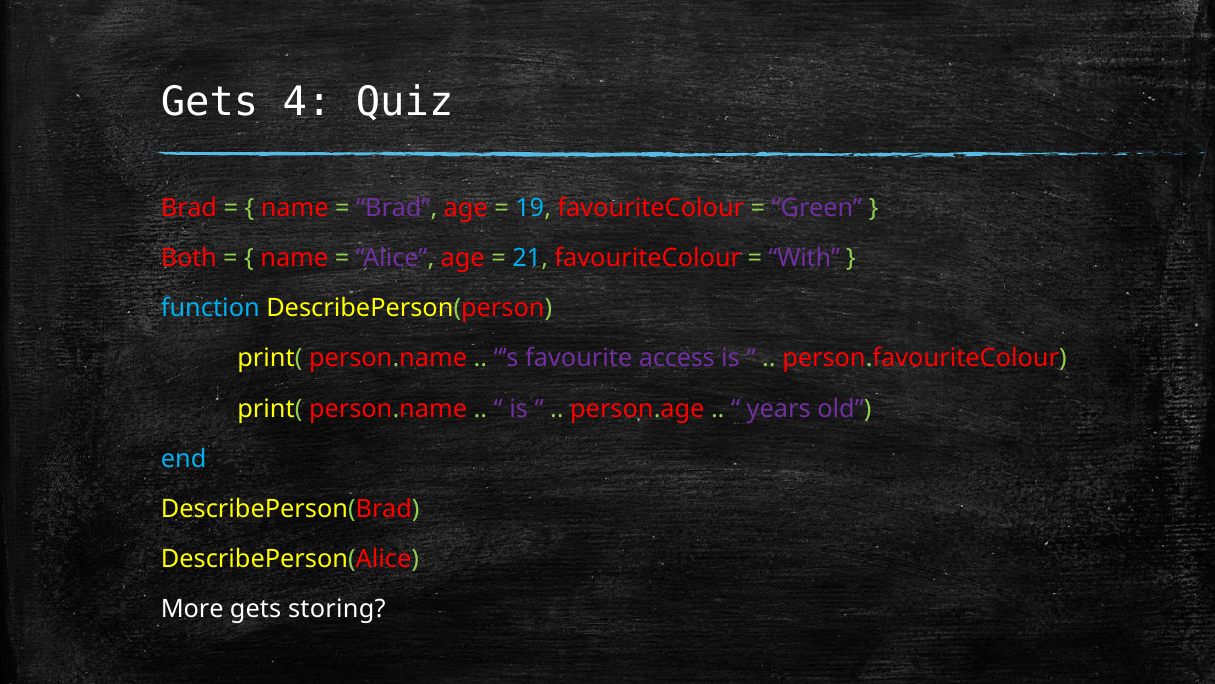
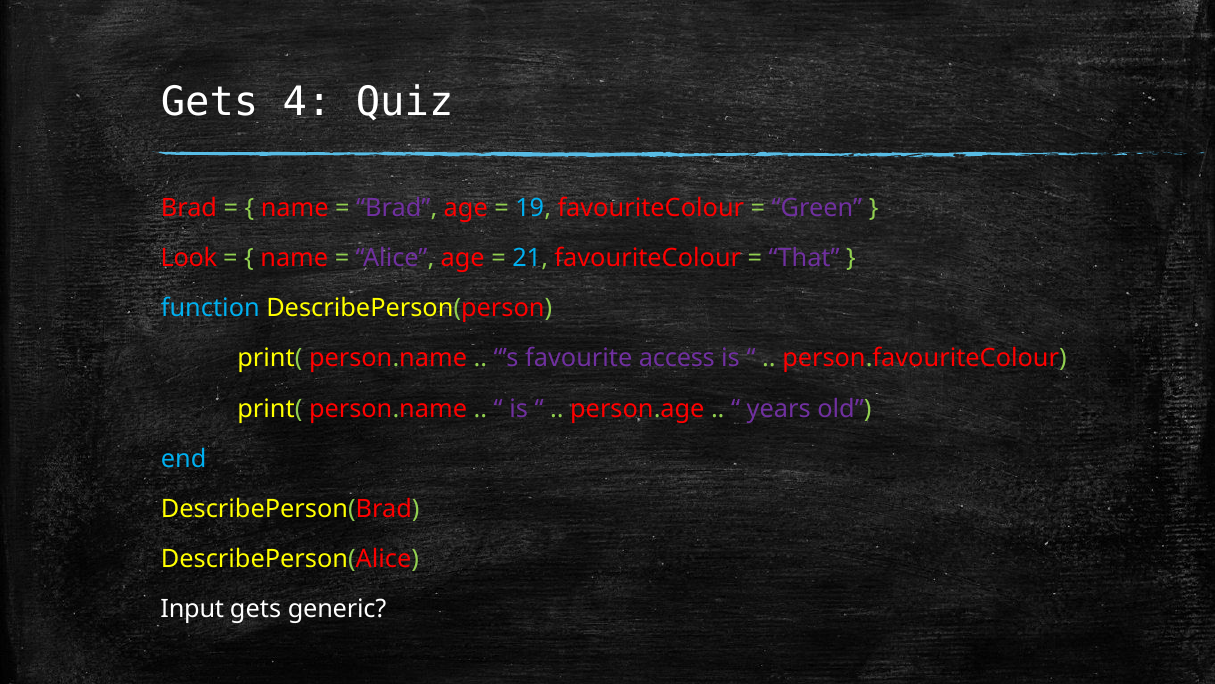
Both: Both -> Look (189, 258)
With: With -> That (804, 258)
More: More -> Input (192, 609)
storing: storing -> generic (337, 609)
